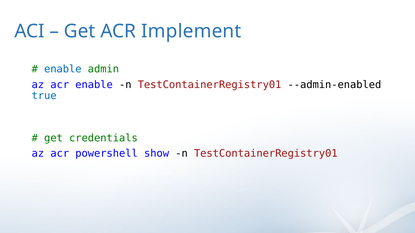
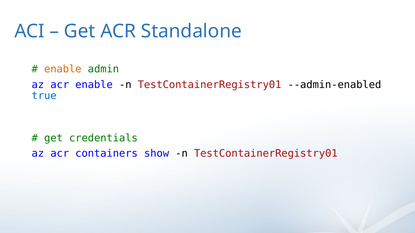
Implement: Implement -> Standalone (191, 31)
enable colour: blue -> orange (63, 69)
powershell: powershell -> containers (107, 154)
